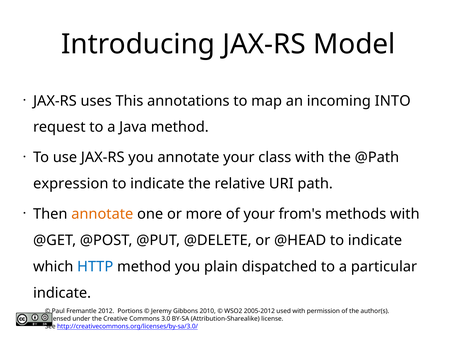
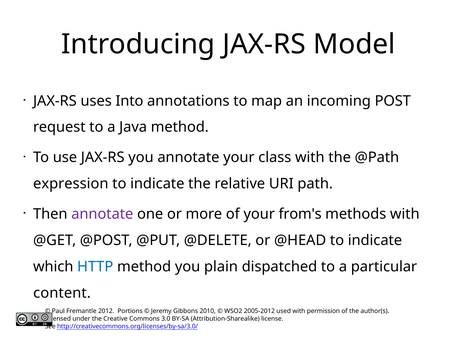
This: This -> Into (129, 101)
INTO: INTO -> POST (393, 101)
annotate colour: orange -> purple (102, 214)
indicate: indicate -> content (62, 293)
